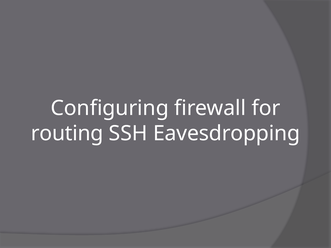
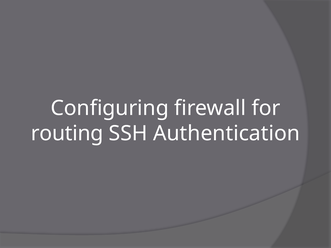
Eavesdropping: Eavesdropping -> Authentication (226, 134)
